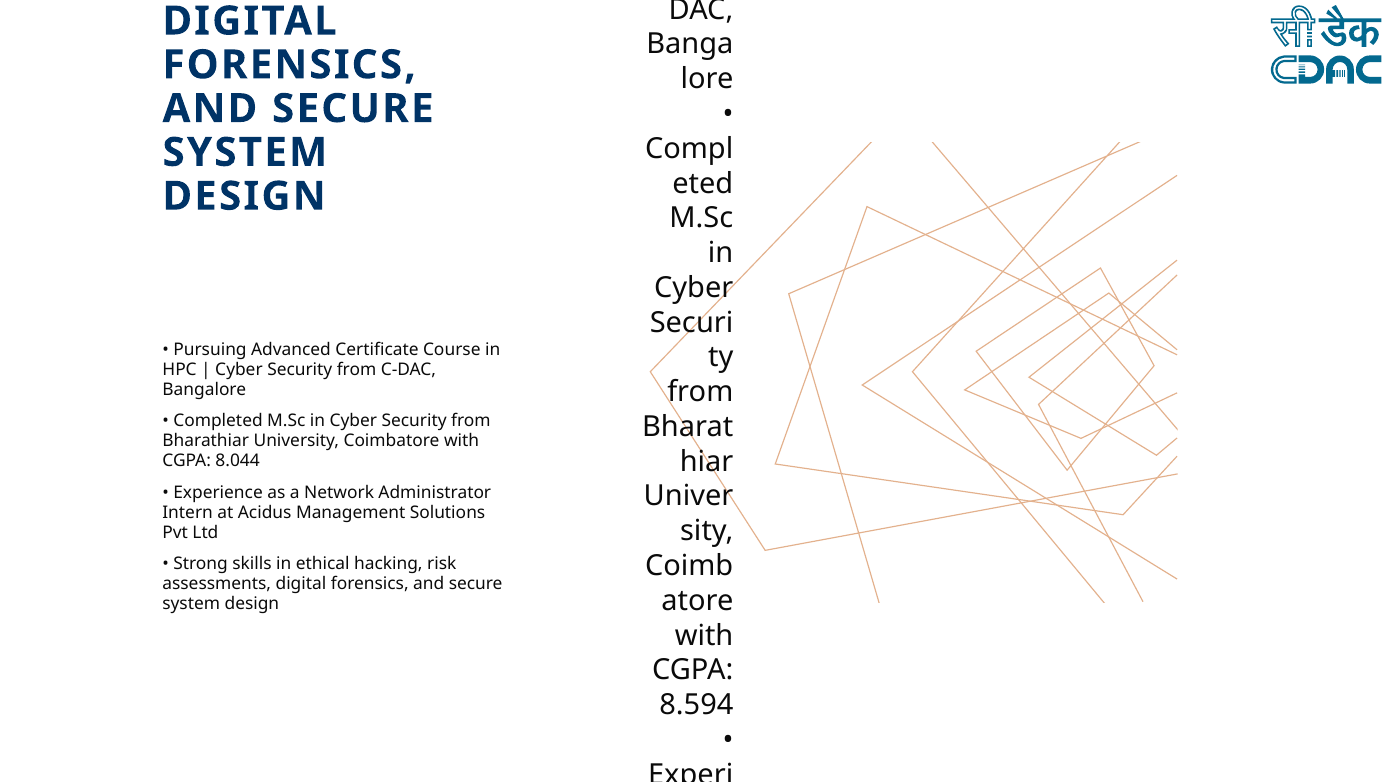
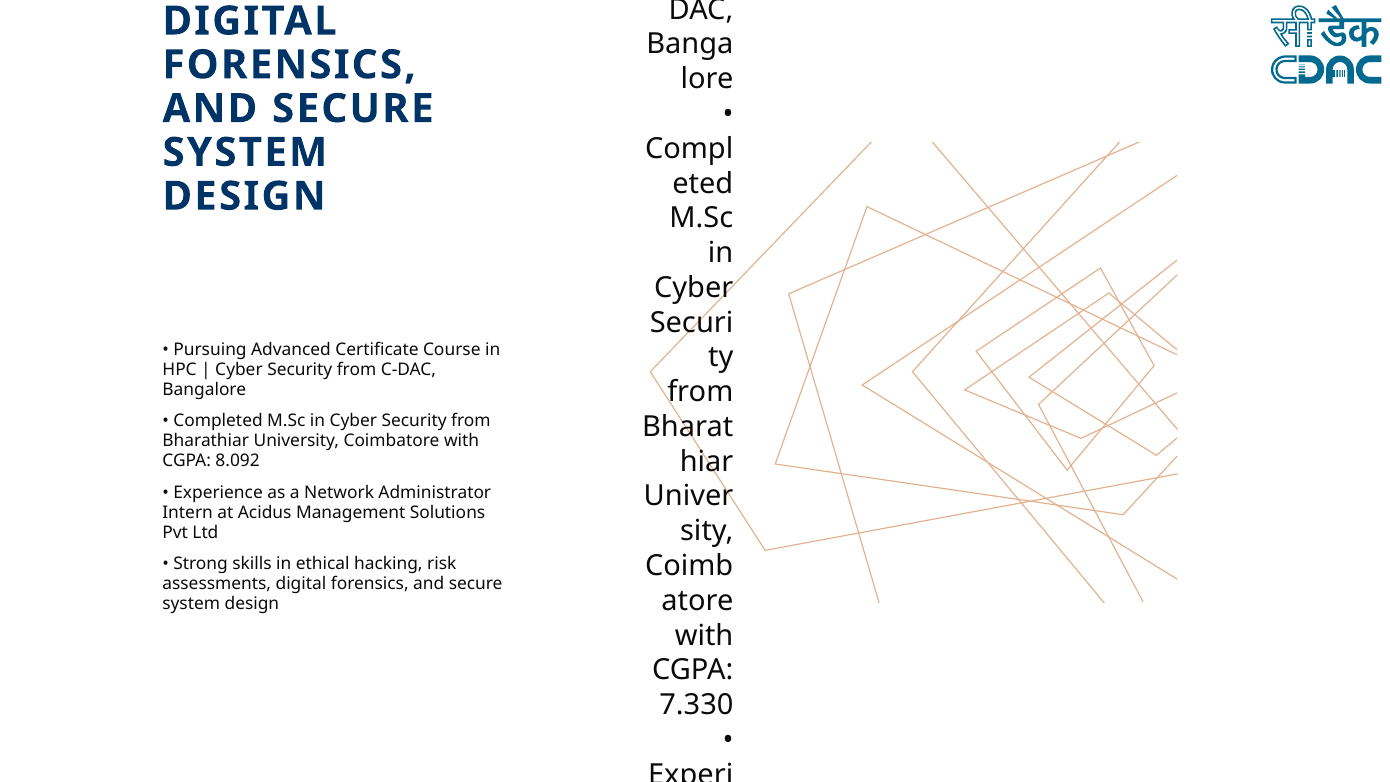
8.044: 8.044 -> 8.092 (238, 461)
8.594: 8.594 -> 7.330 (696, 705)
